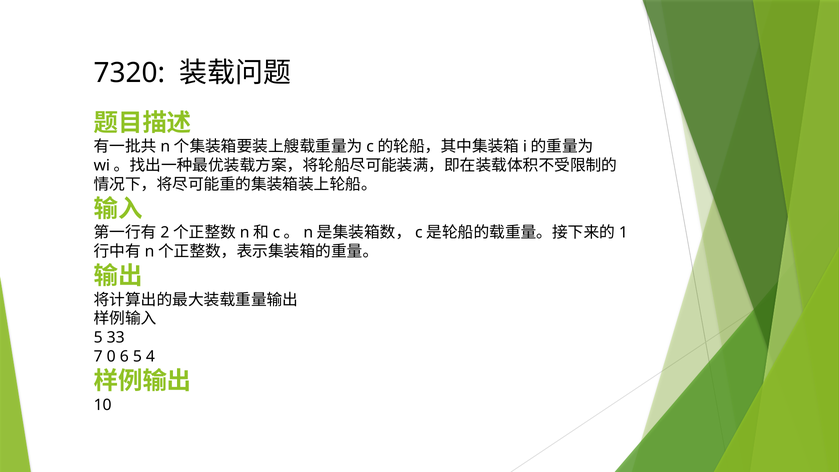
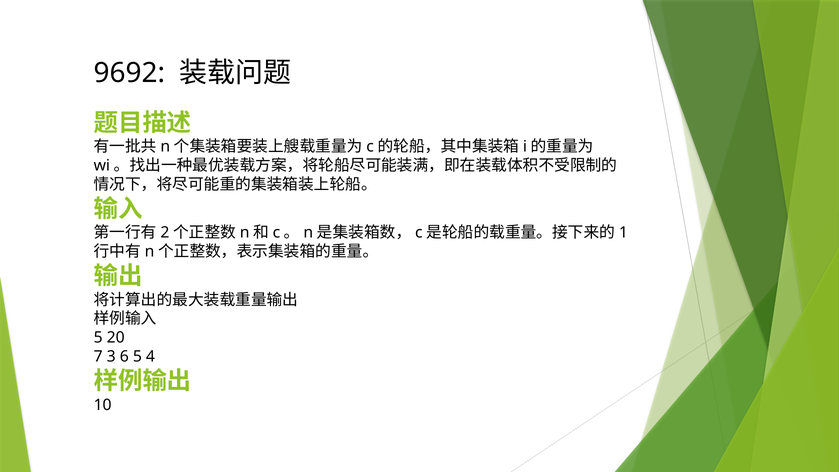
7320: 7320 -> 9692 (129, 73)
33: 33 -> 20 (116, 338)
0: 0 -> 3 (111, 356)
